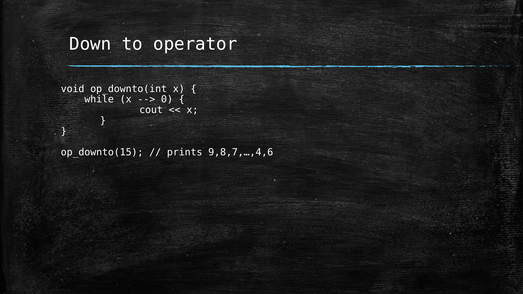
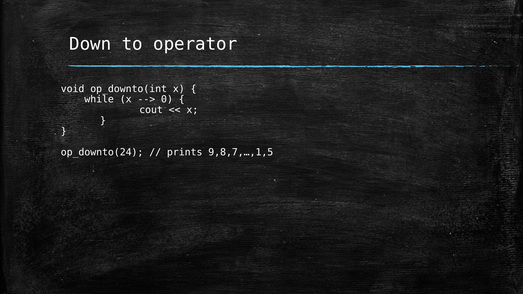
op_downto(15: op_downto(15 -> op_downto(24 (102, 152)
9,8,7,…,4,6: 9,8,7,…,4,6 -> 9,8,7,…,1,5 (241, 152)
